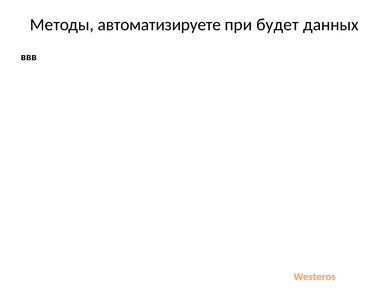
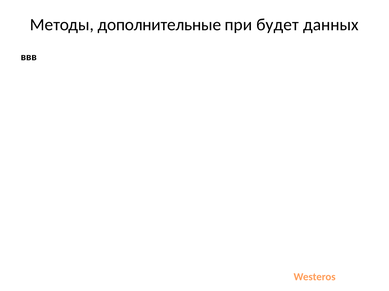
автоматизируете: автоматизируете -> дополнительные (159, 25)
